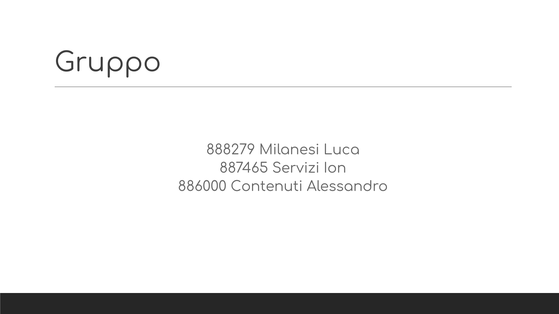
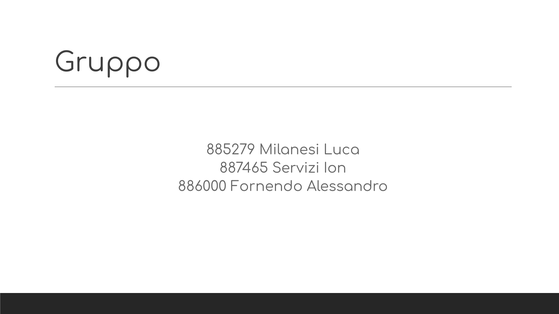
888279: 888279 -> 885279 (231, 150)
Contenuti: Contenuti -> Fornendo (267, 187)
